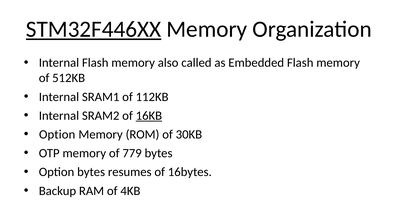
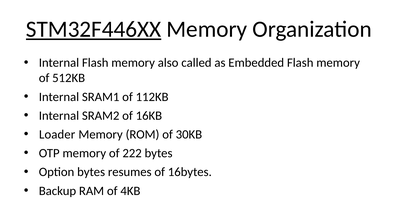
16KB underline: present -> none (149, 116)
Option: Option -> Loader (57, 134)
779: 779 -> 222 (132, 153)
